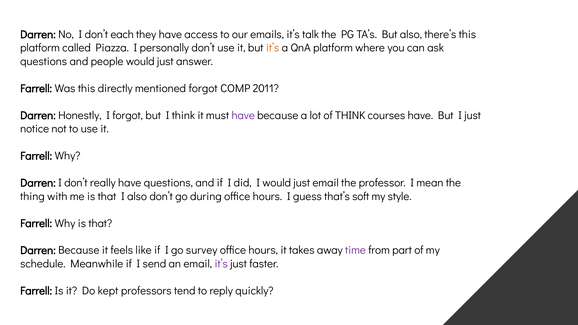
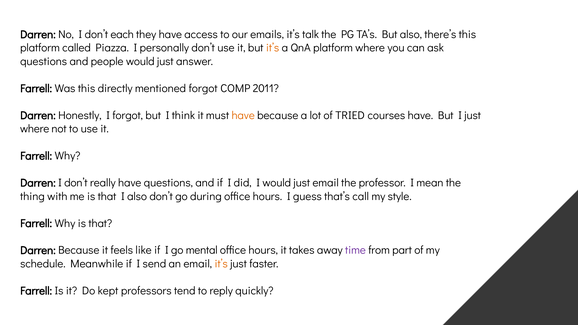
have colour: purple -> orange (243, 115)
of THINK: THINK -> TRIED (350, 115)
notice: notice -> where (35, 129)
soft: soft -> call (361, 196)
survey: survey -> mental (202, 250)
it’s colour: purple -> orange (221, 264)
